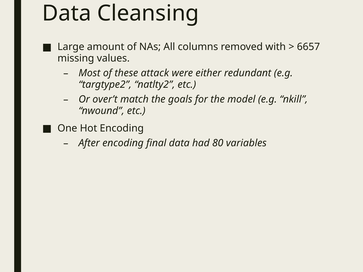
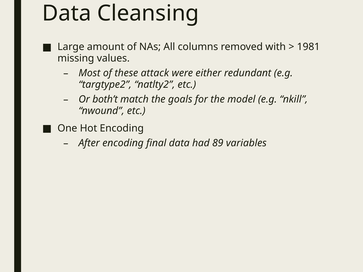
6657: 6657 -> 1981 (308, 47)
over’t: over’t -> both’t (105, 99)
80: 80 -> 89 (218, 143)
